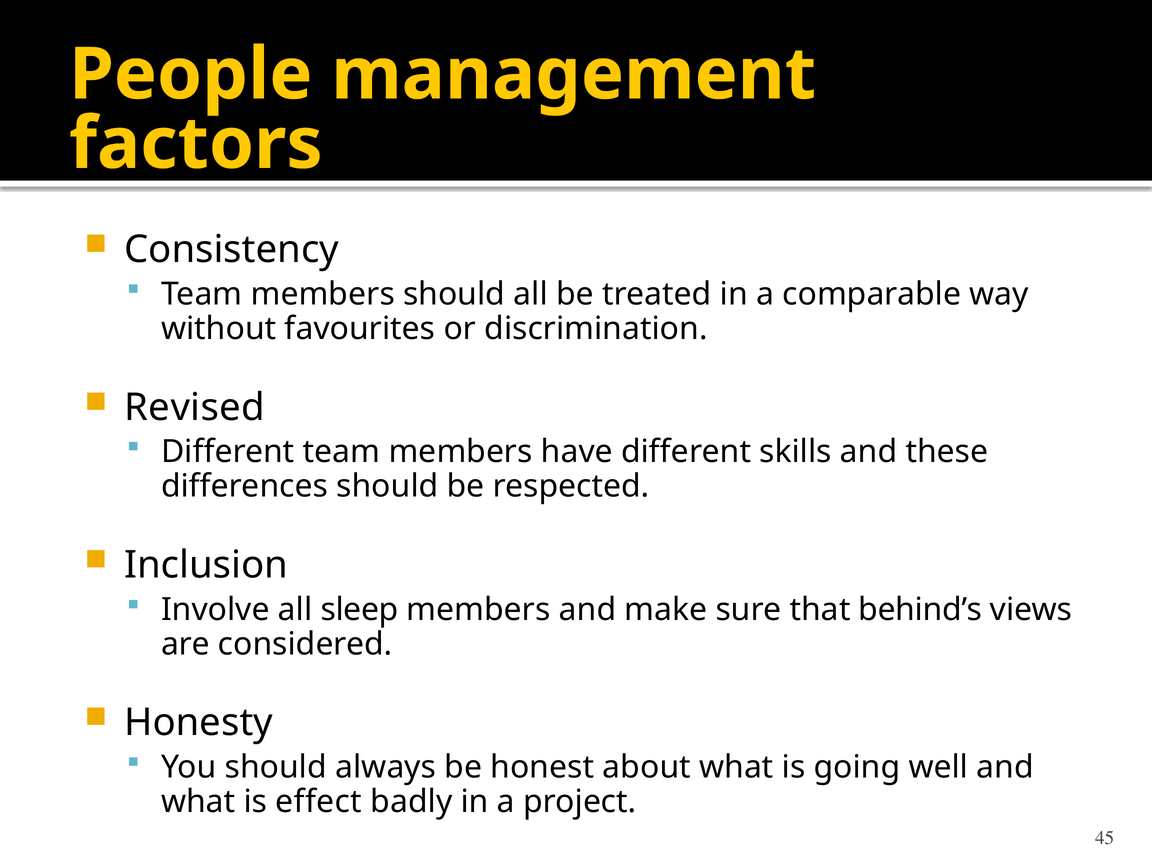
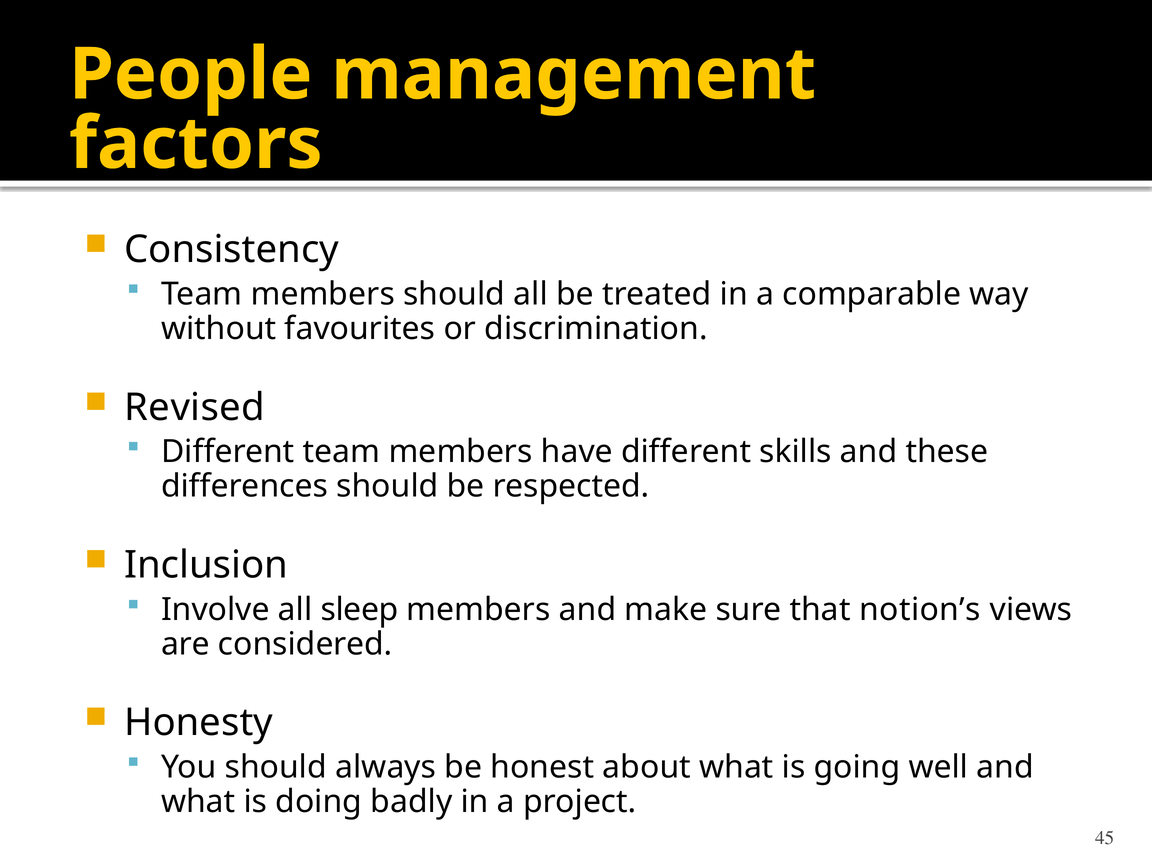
behind’s: behind’s -> notion’s (920, 610)
effect: effect -> doing (319, 802)
